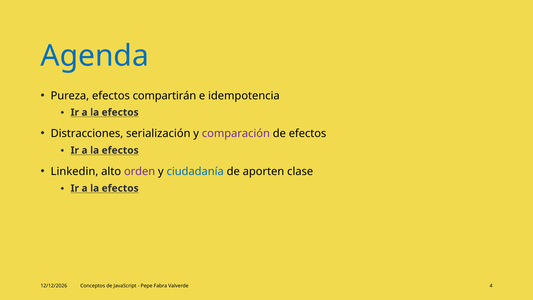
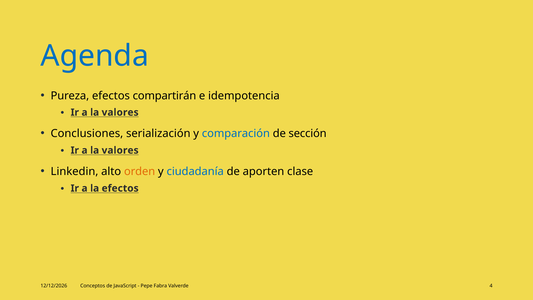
efectos: efectos -> valores (120, 112)
Distracciones: Distracciones -> Conclusiones (87, 134)
comparación colour: purple -> blue (236, 134)
de efectos: efectos -> sección (308, 134)
efectos: efectos -> valores (120, 150)
orden colour: purple -> orange (140, 171)
